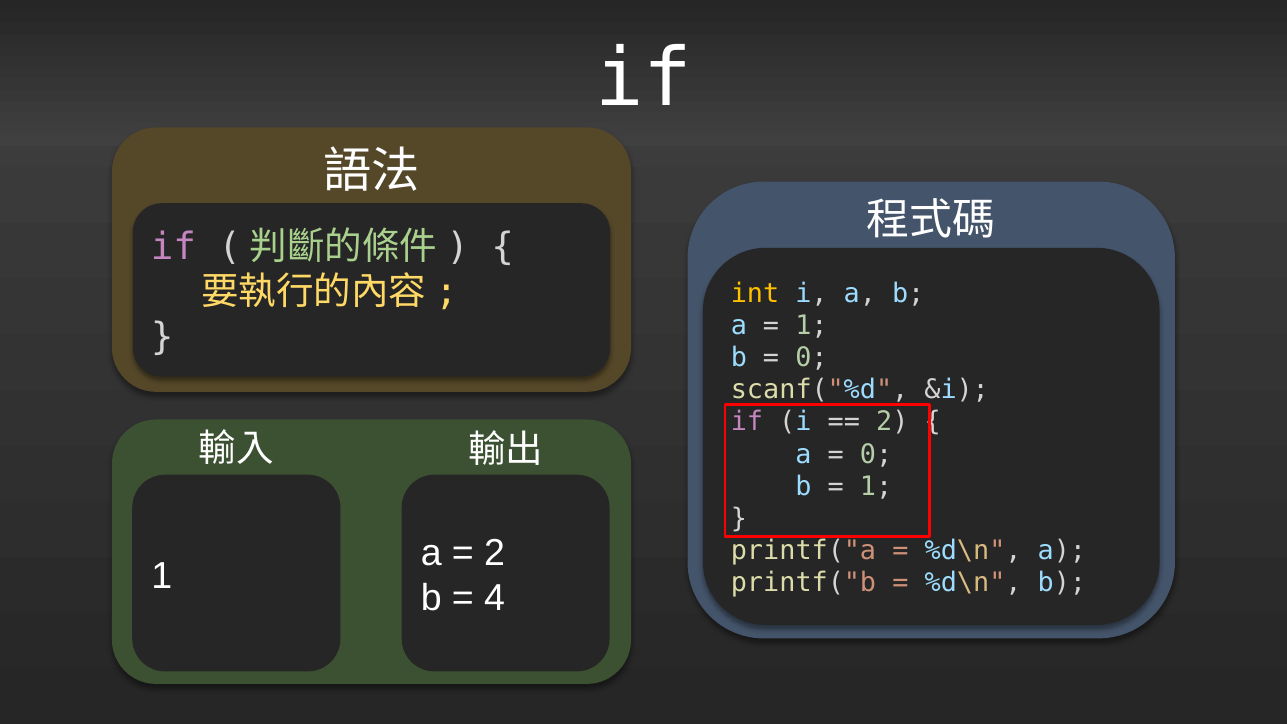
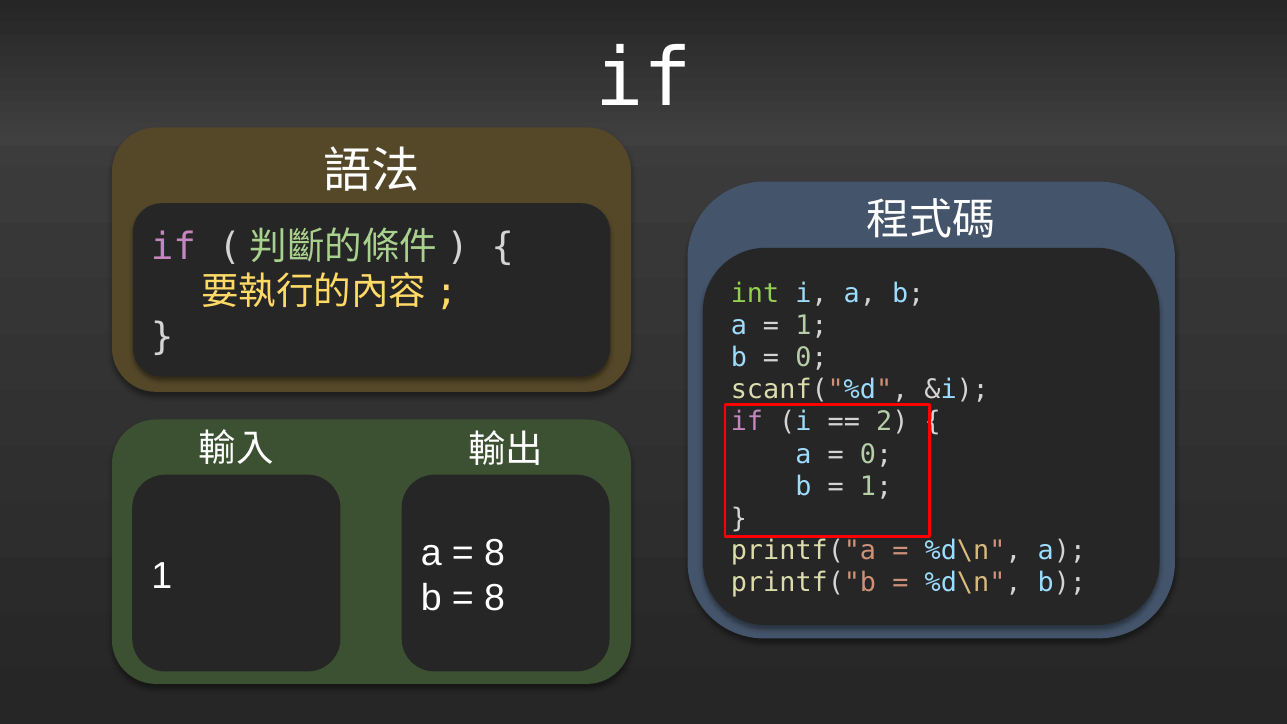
int colour: yellow -> light green (755, 293)
2: 2 -> 8 (495, 553)
4: 4 -> 8 (495, 598)
